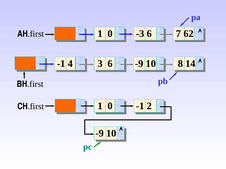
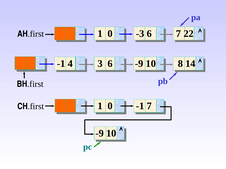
62: 62 -> 22 (189, 34)
-1 2: 2 -> 7 (149, 106)
